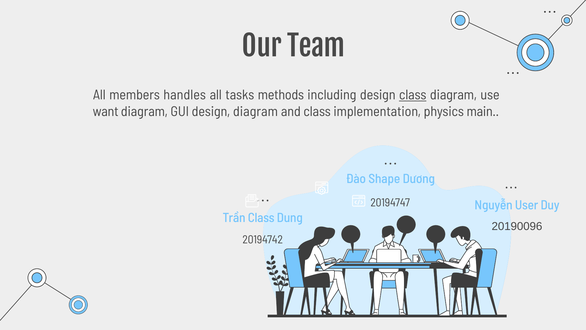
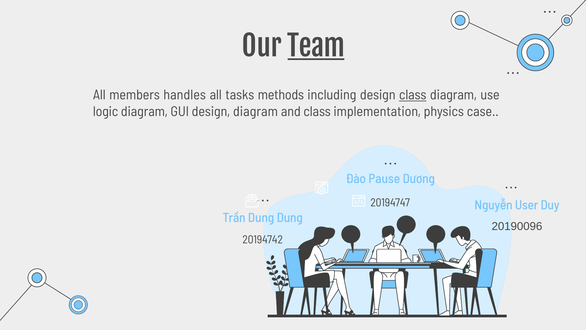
Team underline: none -> present (316, 47)
want: want -> logic (106, 112)
main: main -> case (483, 112)
Shape: Shape -> Pause (384, 179)
Trần Class: Class -> Dung (261, 218)
